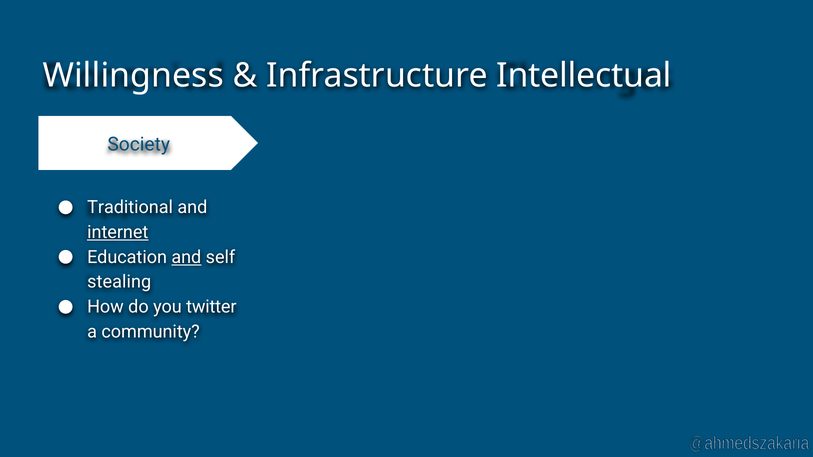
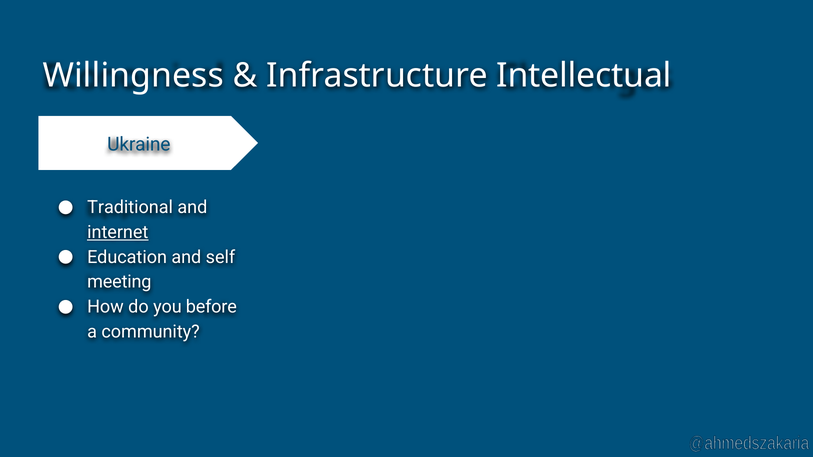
Society: Society -> Ukraine (139, 144)
and underline: present -> none (186, 257)
stealing: stealing -> meeting (119, 282)
twitter: twitter -> before (211, 307)
